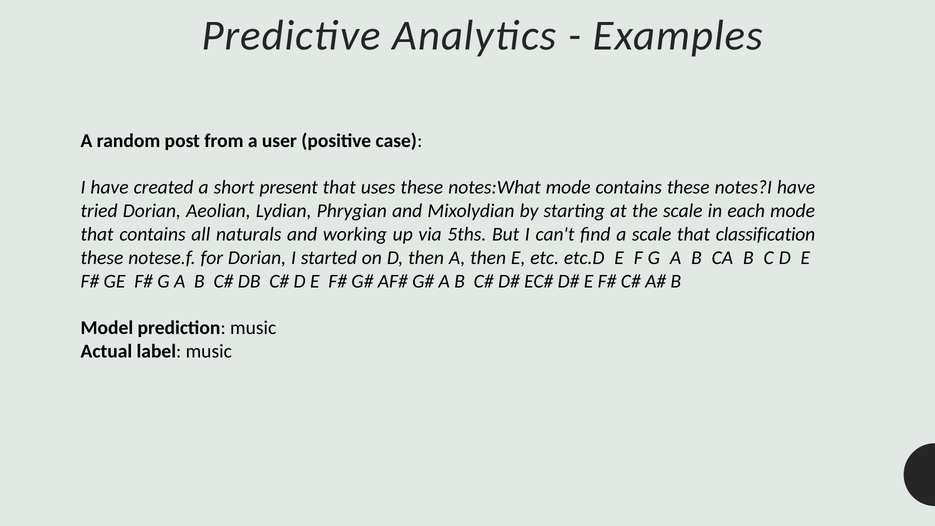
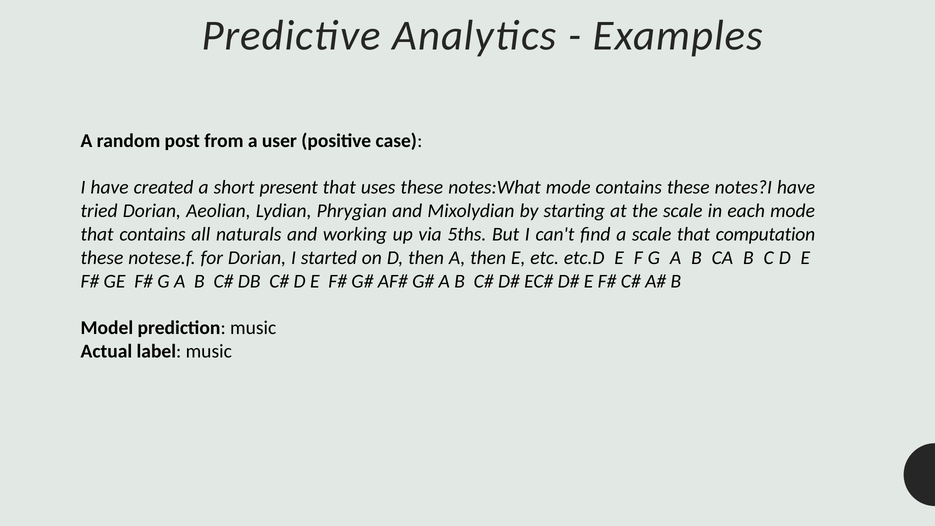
classification: classification -> computation (766, 234)
